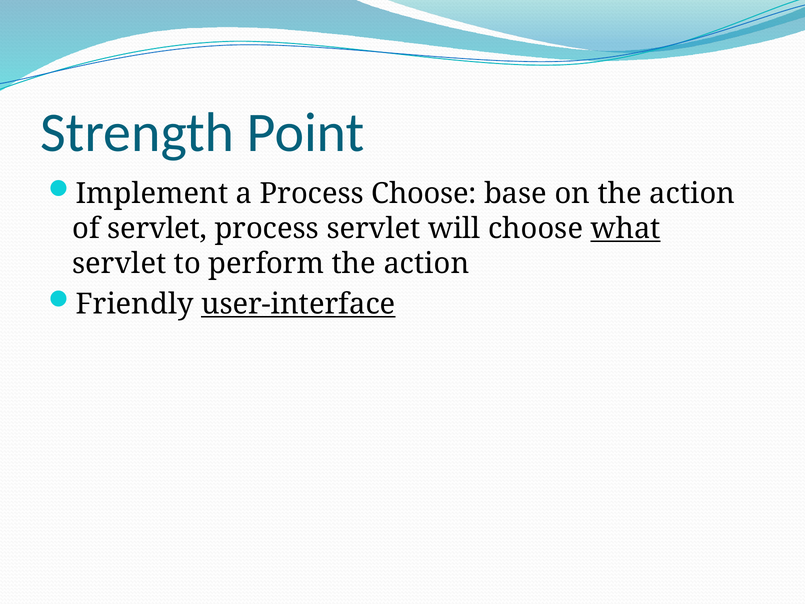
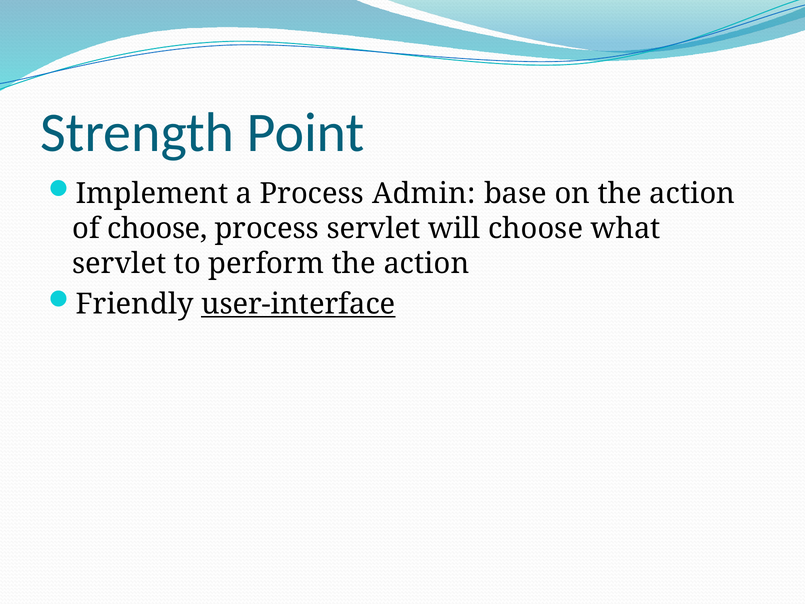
Process Choose: Choose -> Admin (424, 194)
of servlet: servlet -> choose (157, 229)
what underline: present -> none (626, 229)
